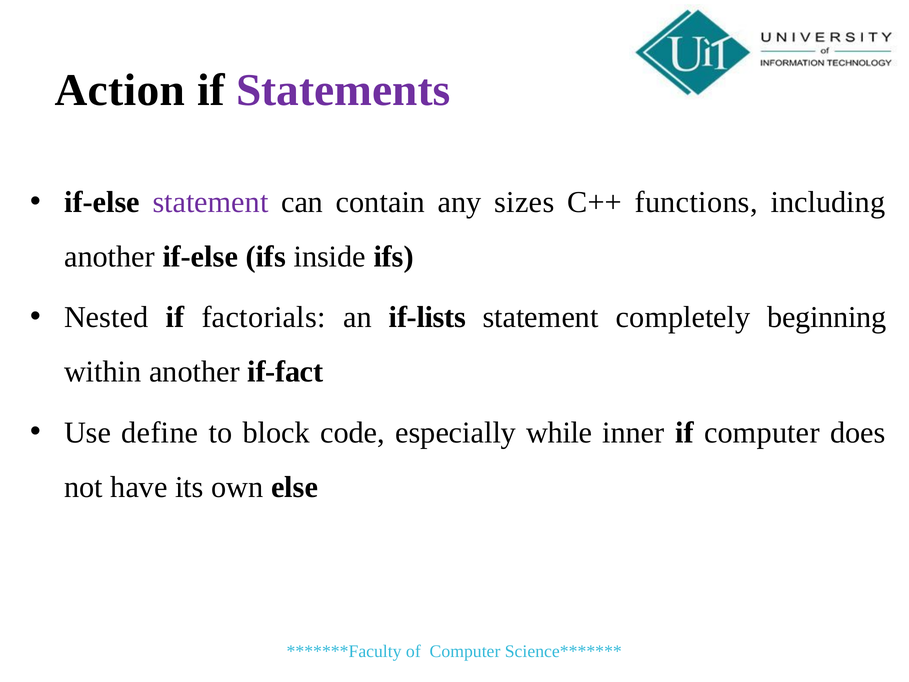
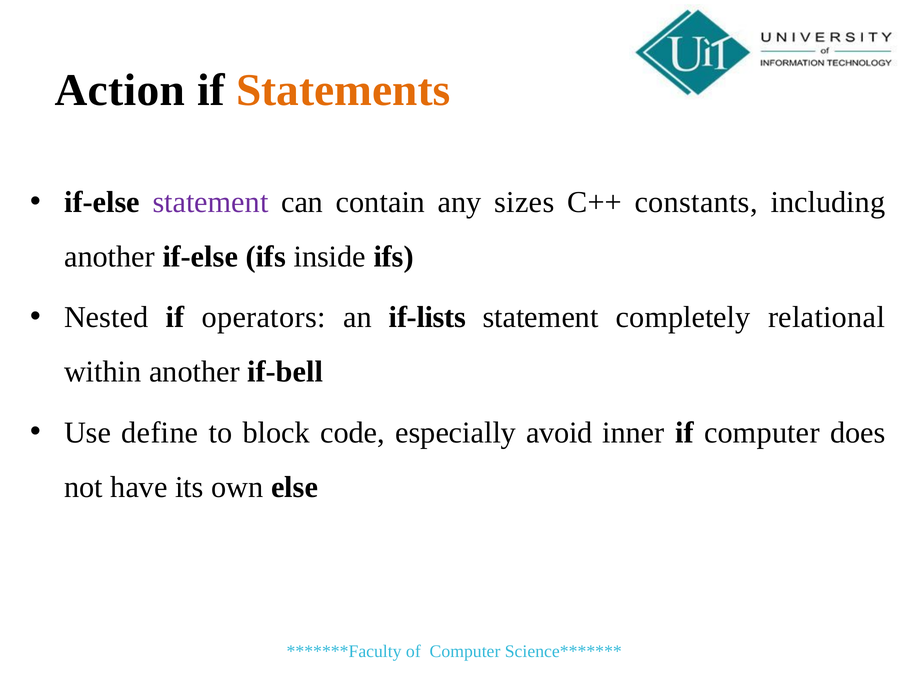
Statements colour: purple -> orange (343, 90)
functions: functions -> constants (696, 202)
factorials: factorials -> operators (264, 317)
beginning: beginning -> relational (827, 317)
if-fact: if-fact -> if-bell (285, 372)
while: while -> avoid (559, 432)
